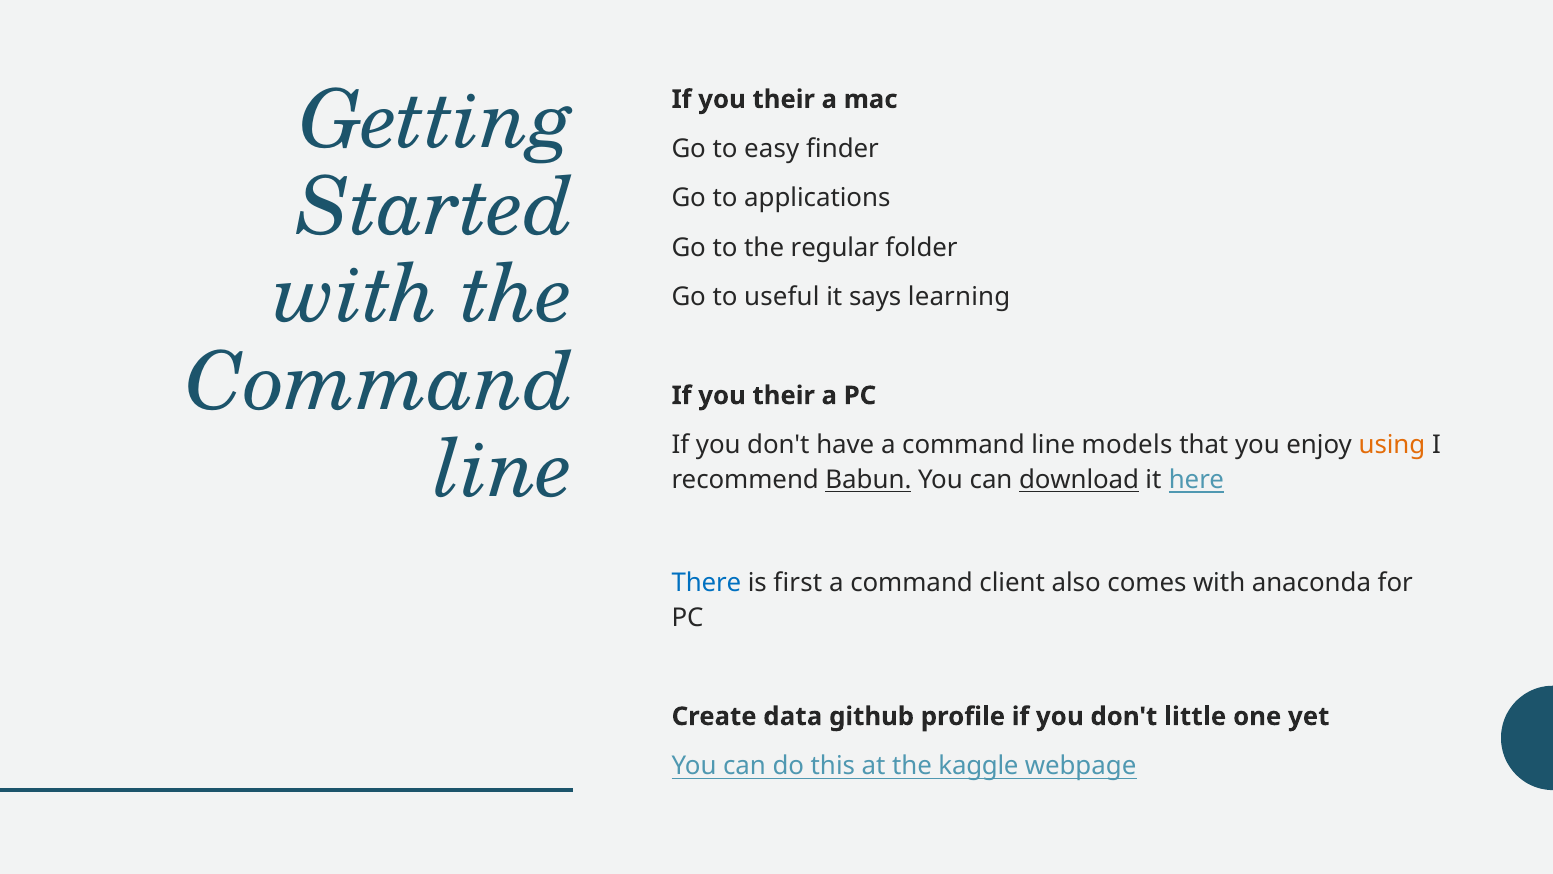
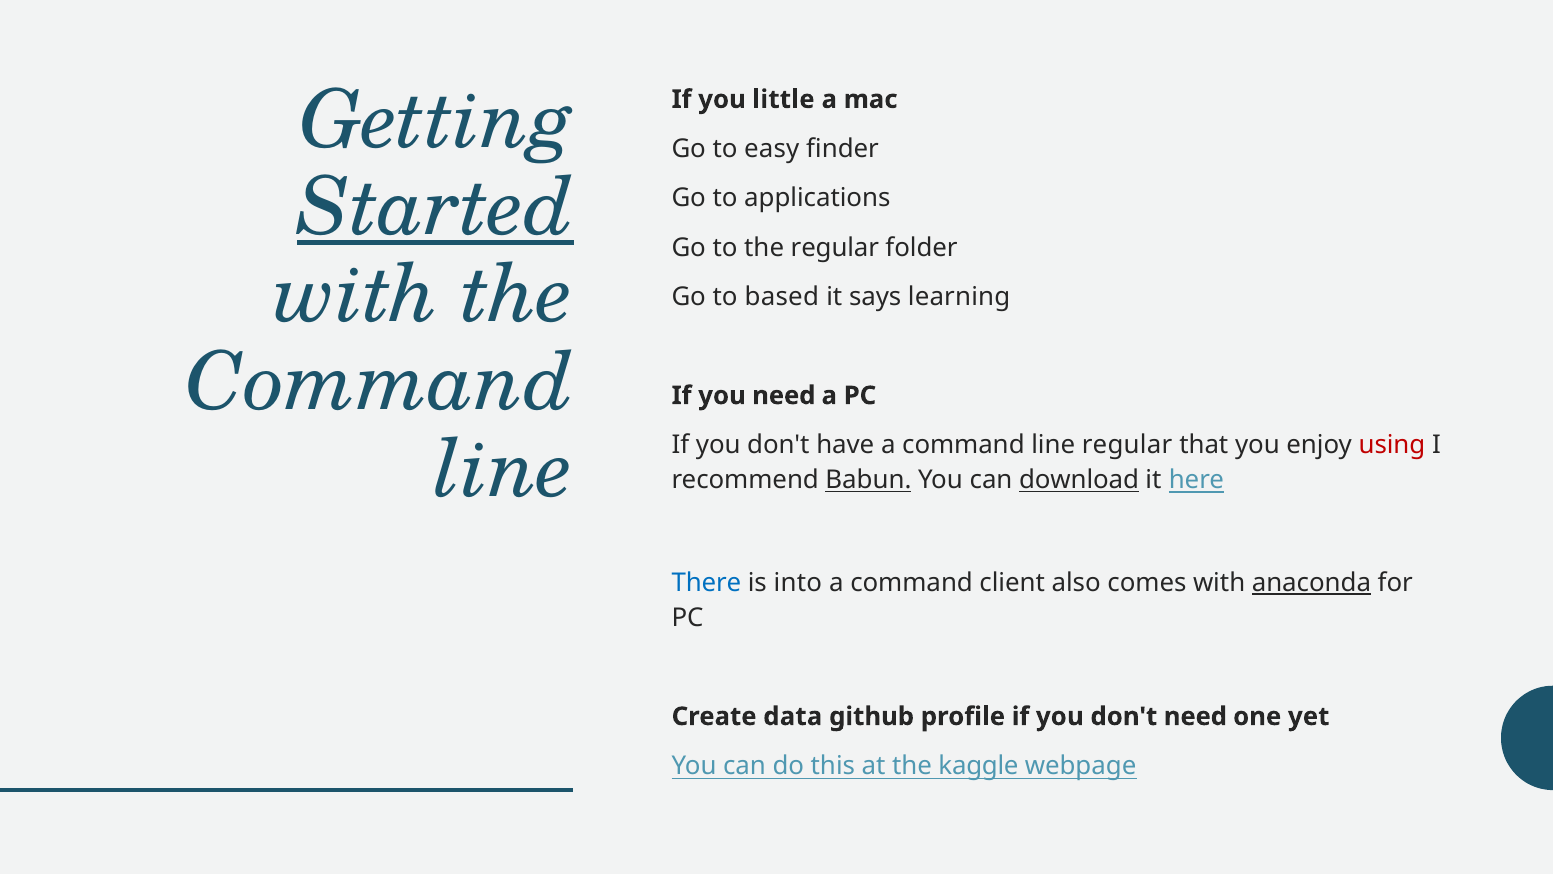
their: their -> little (784, 99)
Started underline: none -> present (435, 208)
useful: useful -> based (782, 297)
their: their -> need (784, 395)
line models: models -> regular (1127, 445)
using colour: orange -> red (1392, 445)
first: first -> into (798, 583)
anaconda underline: none -> present (1311, 583)
don't little: little -> need (1195, 716)
